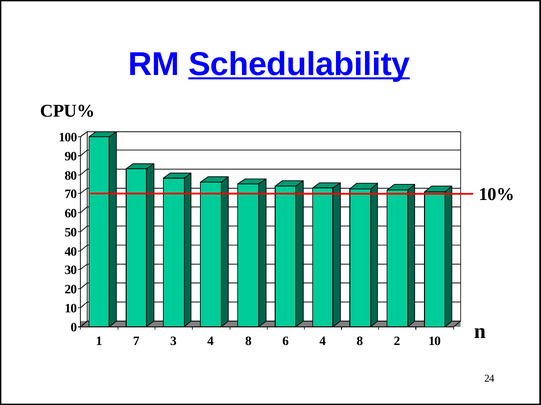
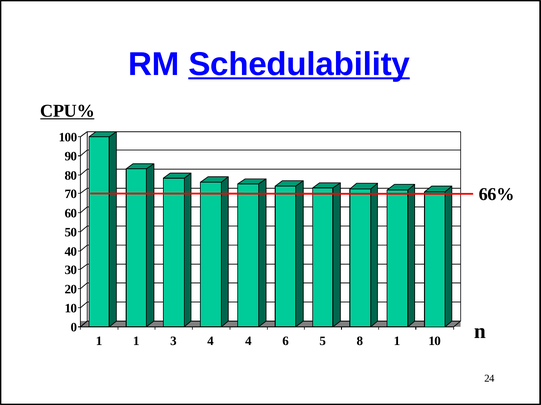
CPU% underline: none -> present (68, 111)
10%: 10% -> 66% (497, 195)
1 7: 7 -> 1 (136, 342)
3 4 8: 8 -> 4 (248, 342)
6 4: 4 -> 5 (323, 342)
8 2: 2 -> 1 (397, 342)
